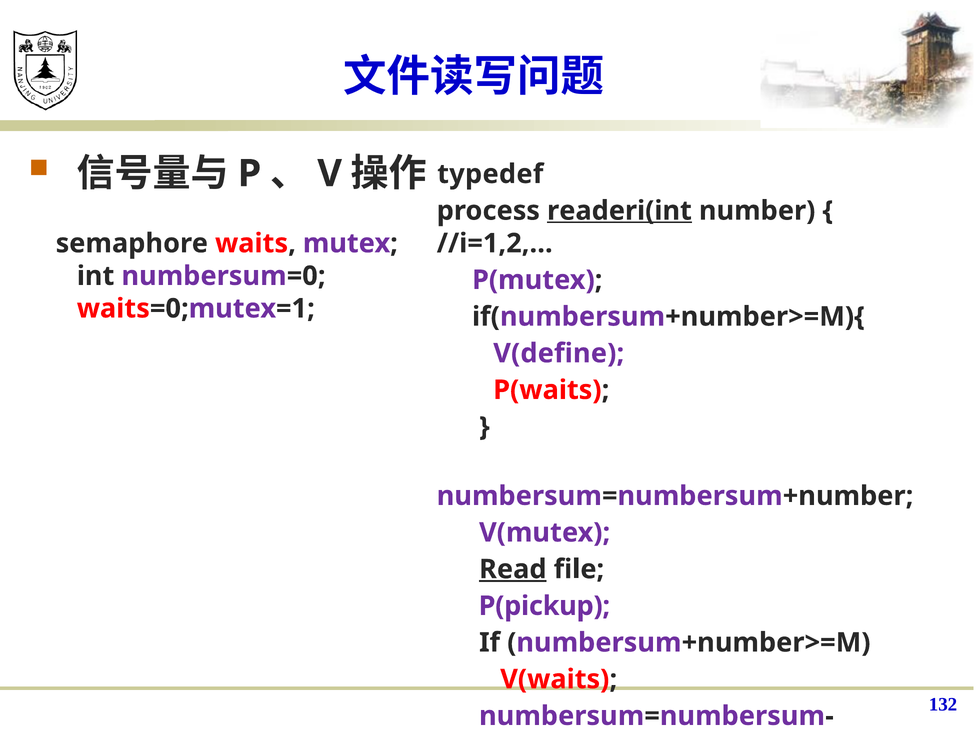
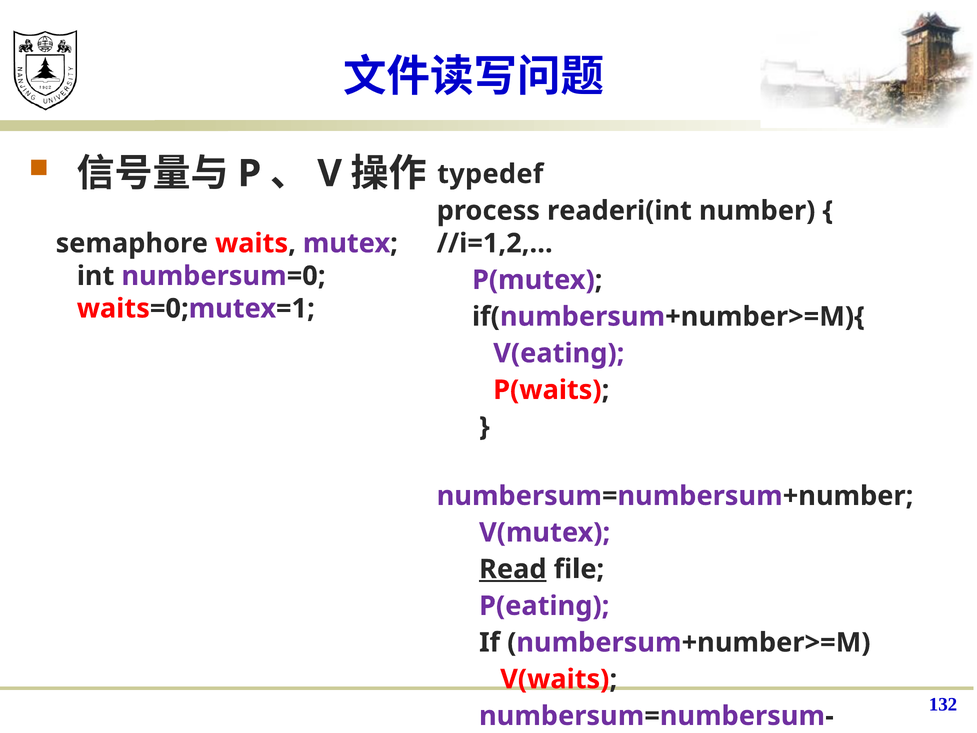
readeri(int underline: present -> none (619, 211)
V(define: V(define -> V(eating (559, 353)
P(pickup: P(pickup -> P(eating (544, 606)
